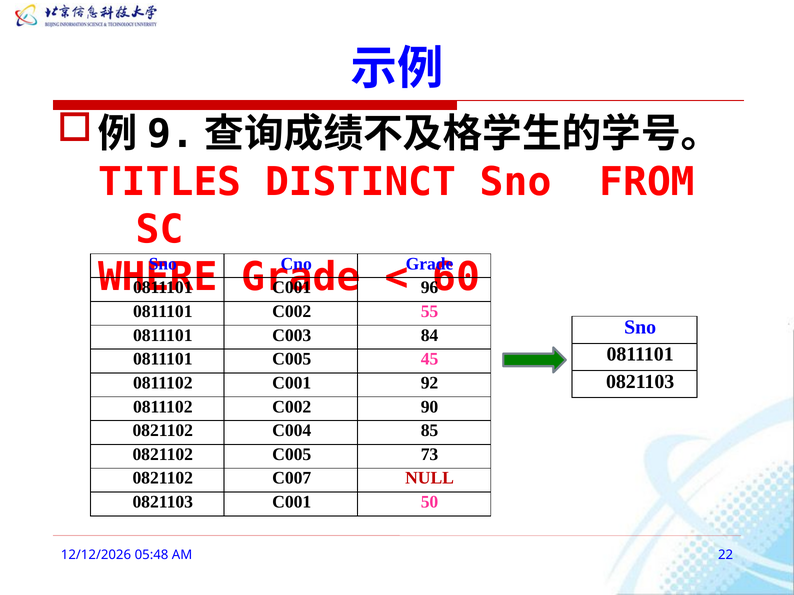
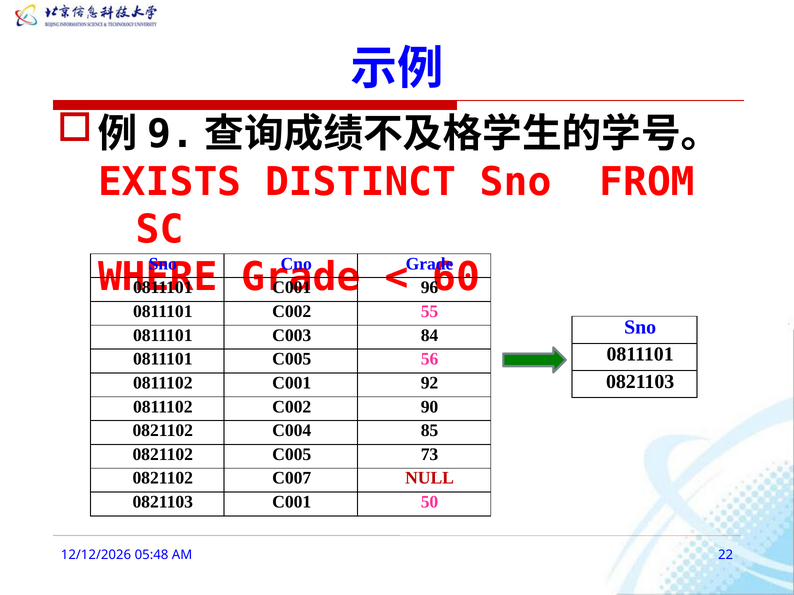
TITLES: TITLES -> EXISTS (170, 182)
45: 45 -> 56 (430, 359)
